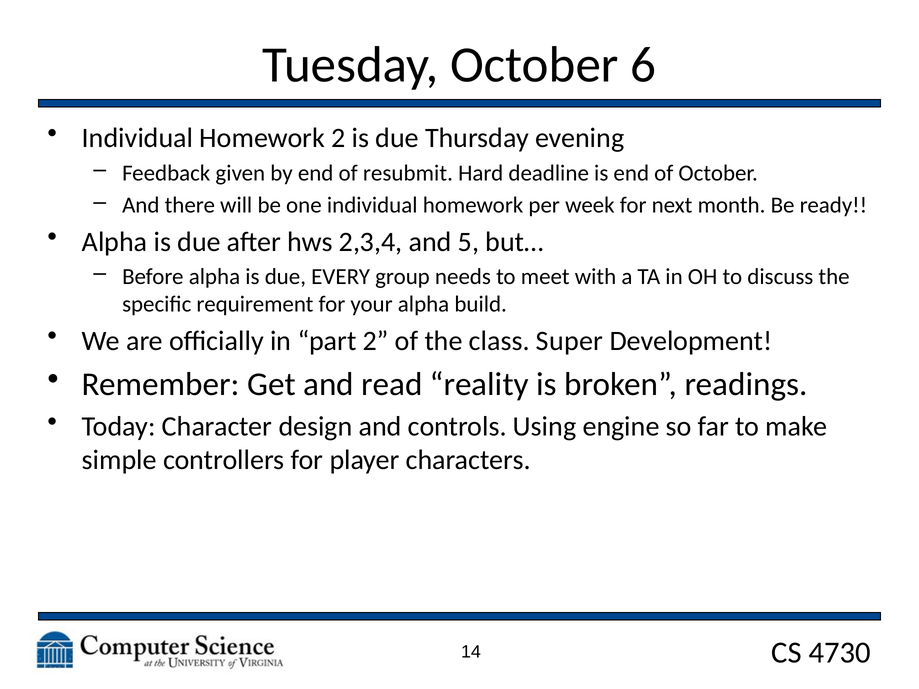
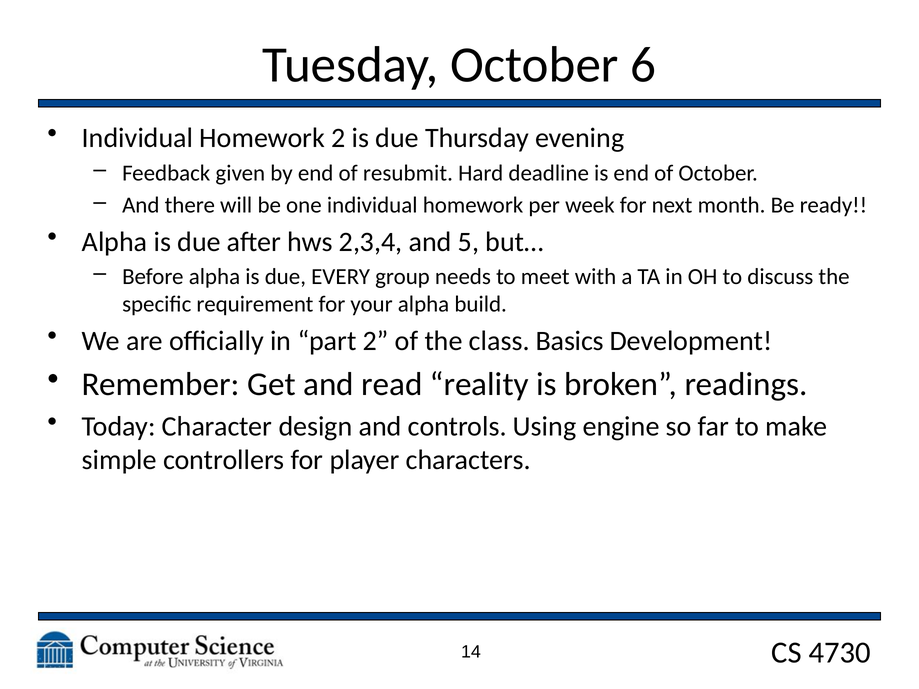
Super: Super -> Basics (570, 341)
